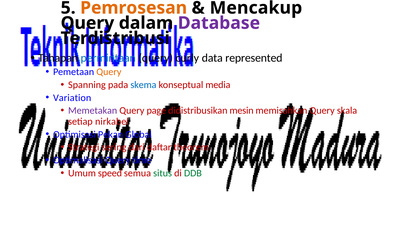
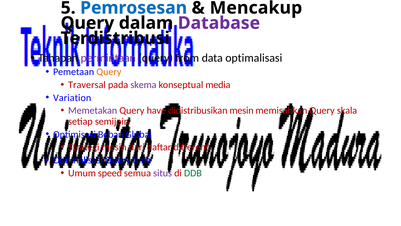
Pemrosesan colour: orange -> blue (134, 8)
permintaan colour: blue -> purple (108, 58)
curly: curly -> from (187, 58)
data represented: represented -> optimalisasi (254, 58)
Spanning: Spanning -> Traversal (87, 85)
skema colour: blue -> purple (143, 85)
page: page -> have (156, 110)
nirkabel: nirkabel -> semijoin (112, 121)
Pekan: Pekan -> Beban (111, 134)
Strategi sering: sering -> mesin (114, 147)
theorem: theorem -> different (191, 147)
situs colour: green -> purple (163, 173)
